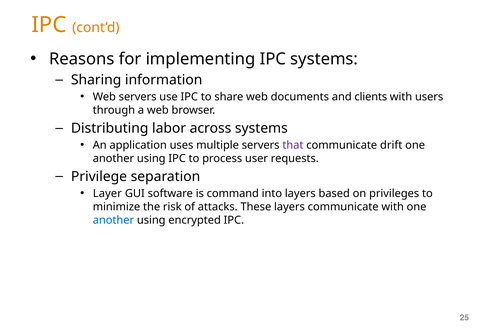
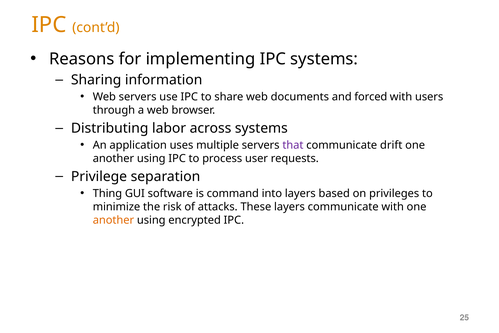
clients: clients -> forced (371, 97)
Layer: Layer -> Thing (107, 193)
another colour: blue -> orange (113, 220)
